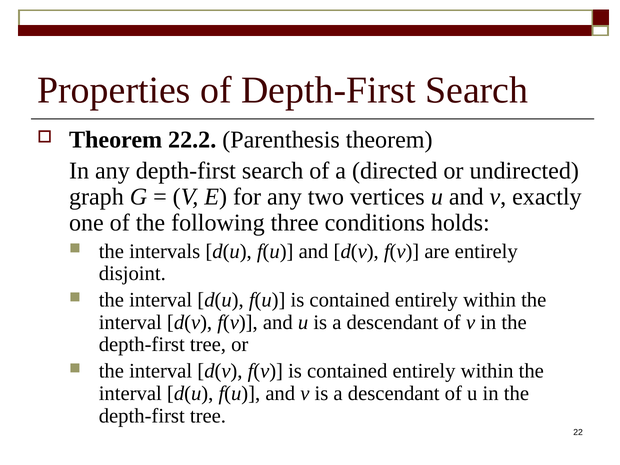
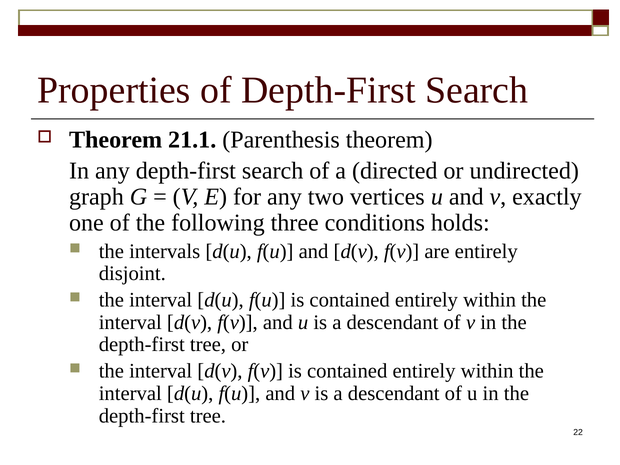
22.2: 22.2 -> 21.1 (192, 140)
